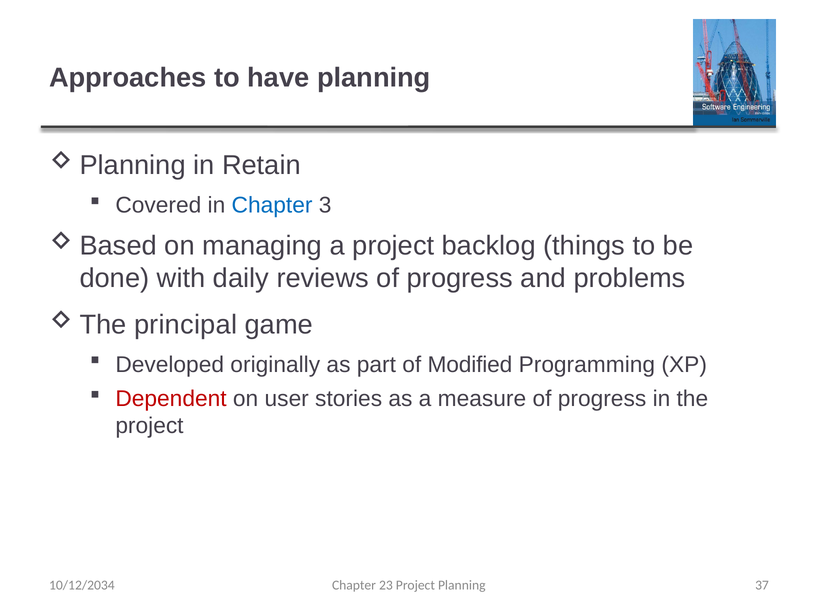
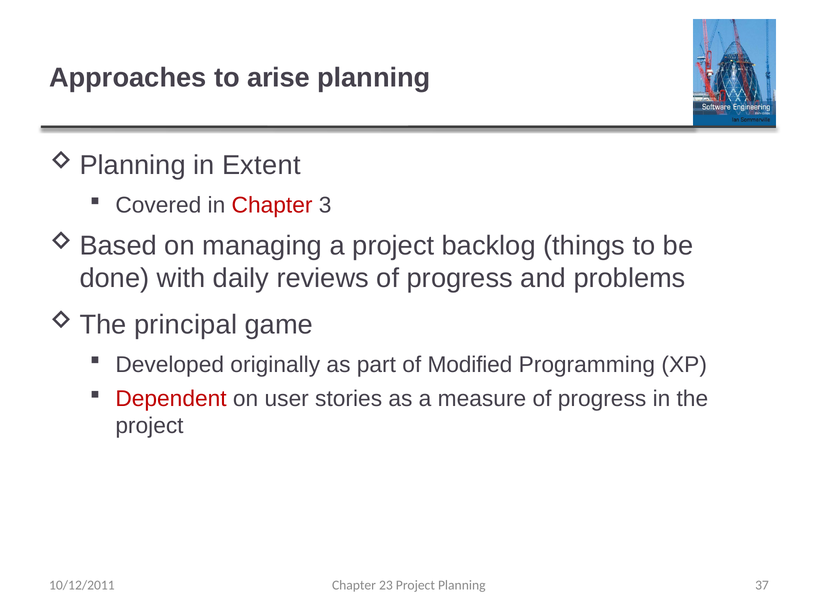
have: have -> arise (279, 78)
Retain: Retain -> Extent (261, 165)
Chapter colour: blue -> red (272, 205)
10/12/2034: 10/12/2034 -> 10/12/2011 (82, 586)
